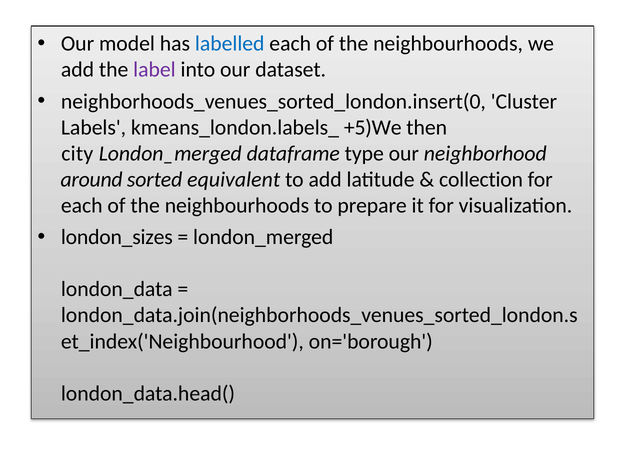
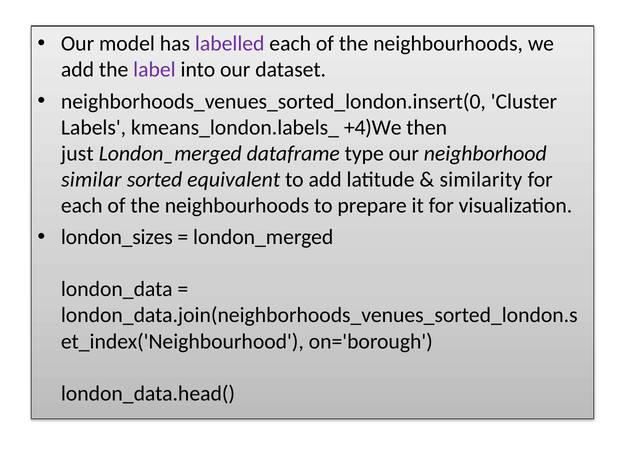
labelled colour: blue -> purple (230, 44)
+5)We: +5)We -> +4)We (373, 127)
city: city -> just (77, 153)
around: around -> similar (91, 179)
collection: collection -> similarity (481, 179)
